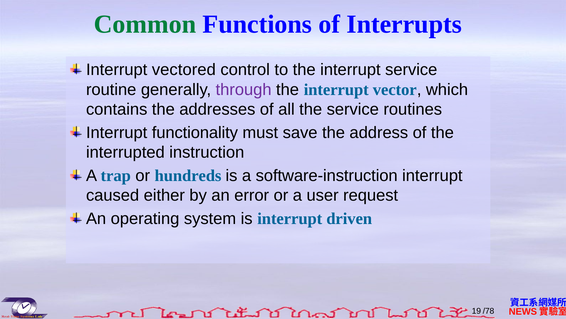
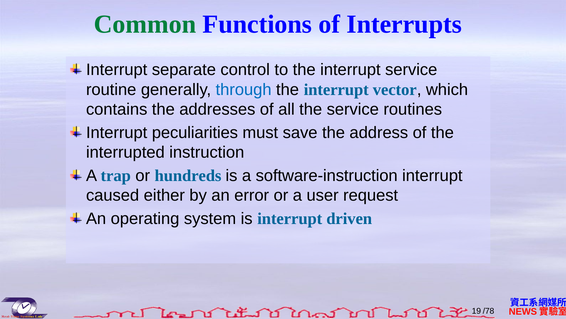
vectored: vectored -> separate (184, 70)
through colour: purple -> blue (244, 89)
functionality: functionality -> peculiarities (195, 132)
